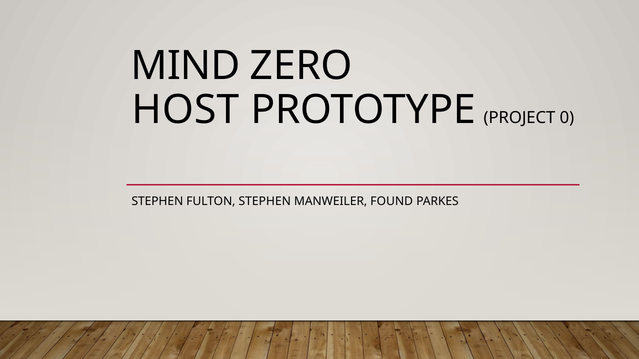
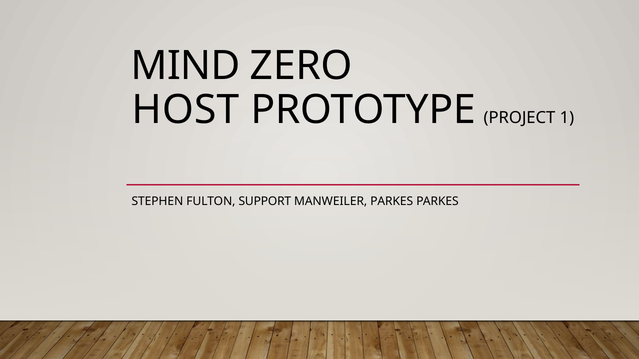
0: 0 -> 1 (567, 118)
FULTON STEPHEN: STEPHEN -> SUPPORT (265, 202)
MANWEILER FOUND: FOUND -> PARKES (392, 202)
